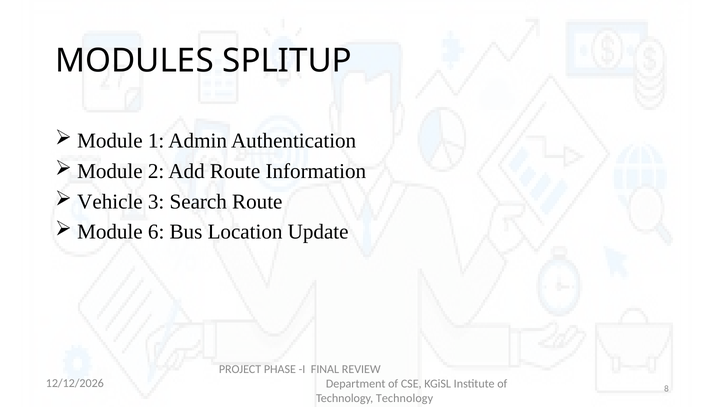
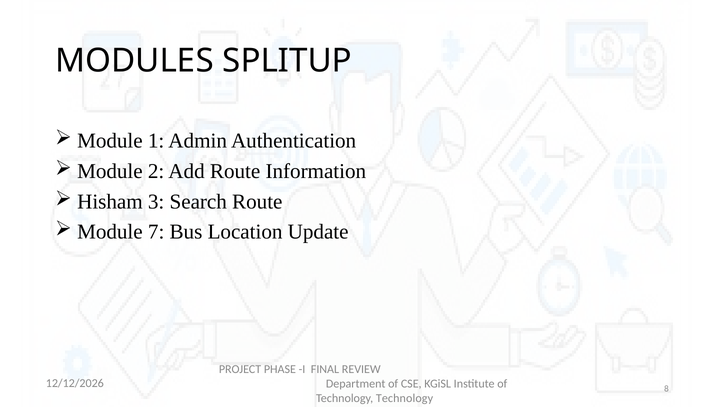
Vehicle: Vehicle -> Hisham (110, 202)
6: 6 -> 7 (156, 232)
